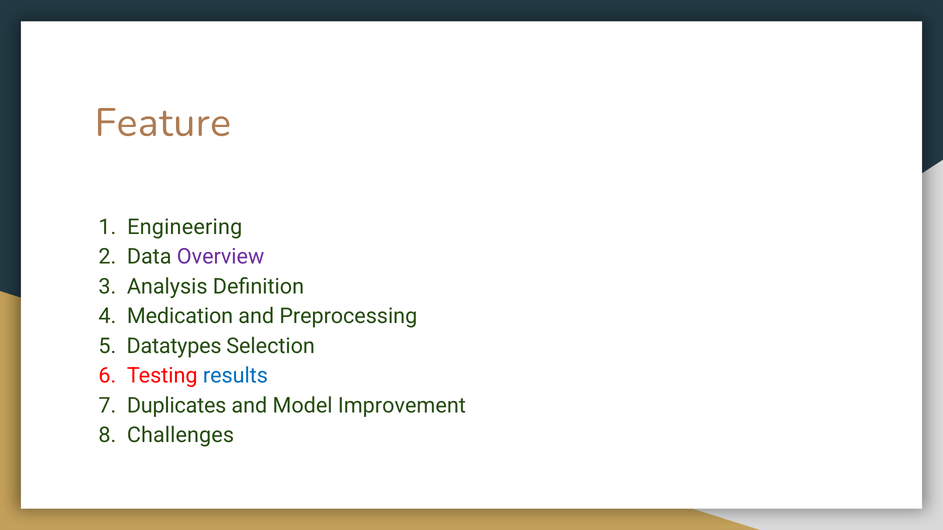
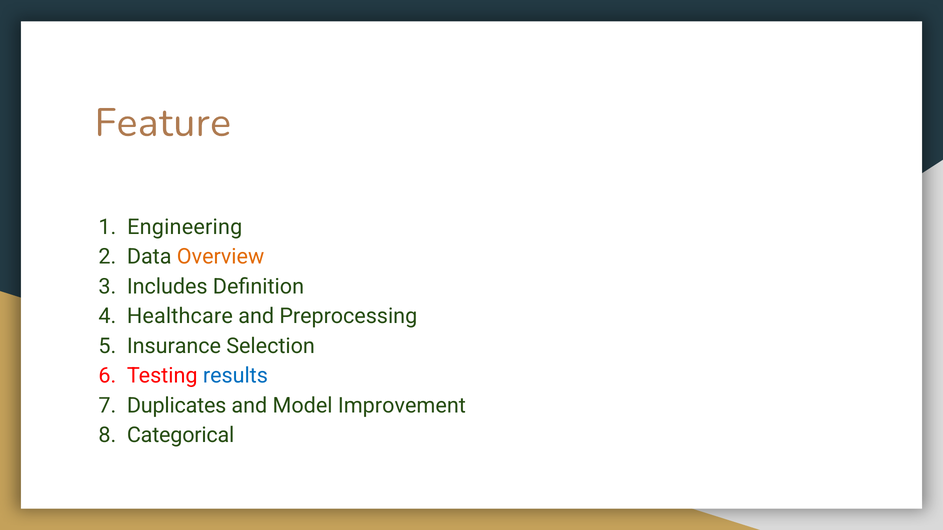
Overview colour: purple -> orange (221, 257)
Analysis: Analysis -> Includes (167, 287)
Medication: Medication -> Healthcare (180, 316)
Datatypes: Datatypes -> Insurance (174, 346)
Challenges: Challenges -> Categorical (181, 436)
